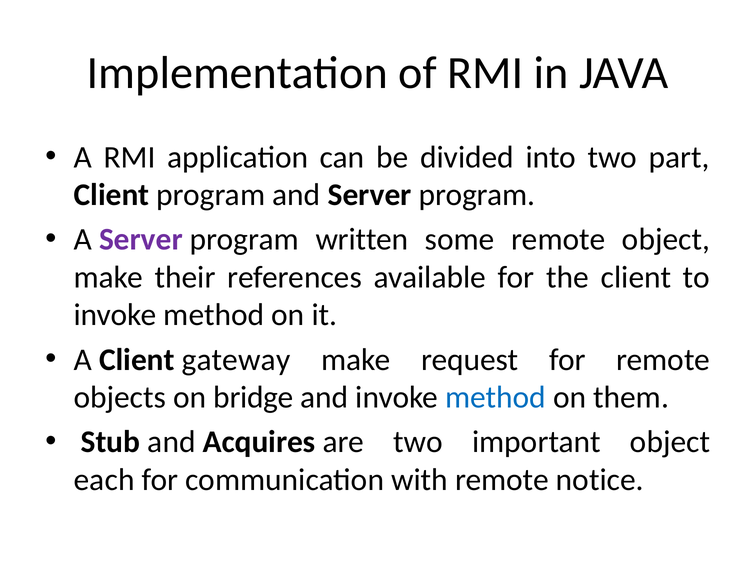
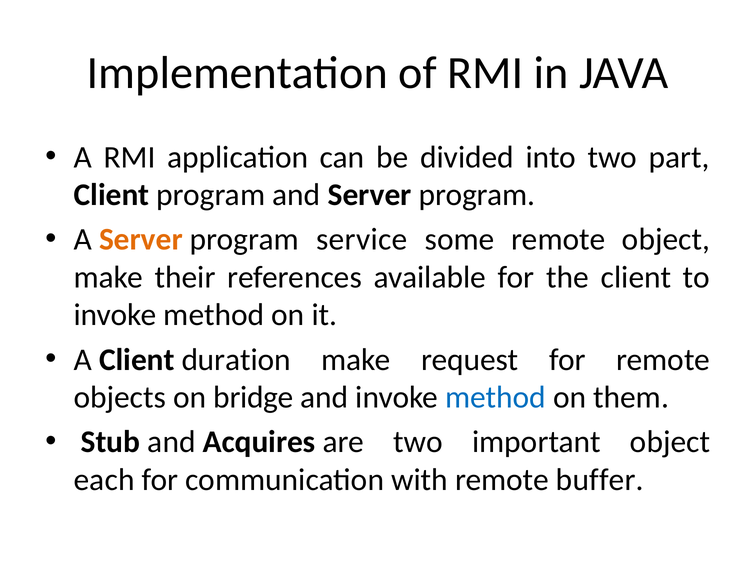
Server colour: purple -> orange (141, 240)
written: written -> service (362, 240)
gateway: gateway -> duration (236, 360)
notice: notice -> buffer (600, 480)
